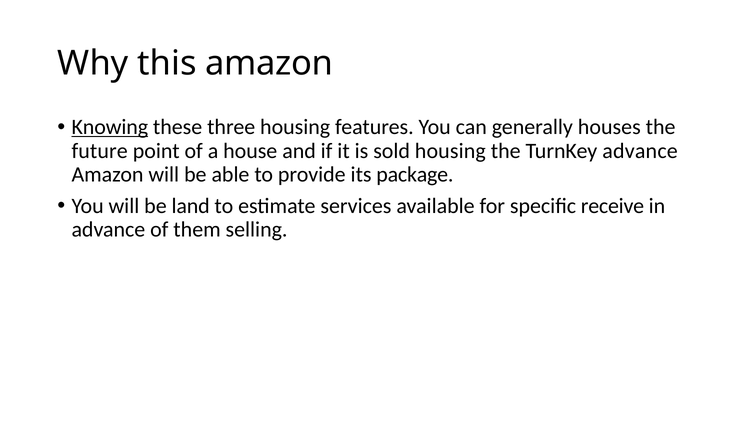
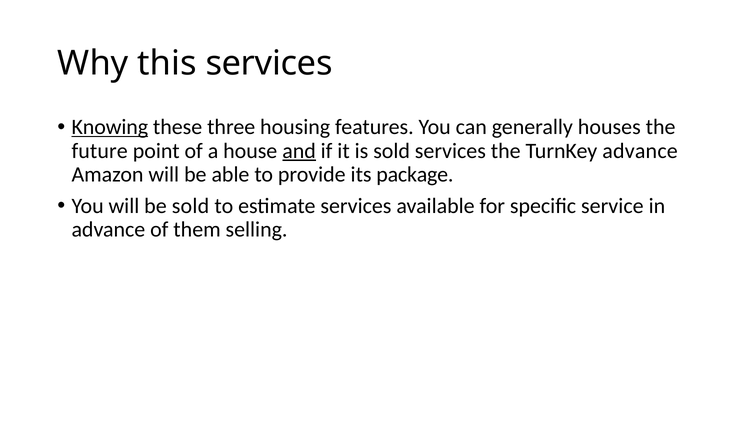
this amazon: amazon -> services (269, 63)
and underline: none -> present (299, 151)
sold housing: housing -> services (450, 151)
be land: land -> sold (190, 206)
receive: receive -> service (612, 206)
